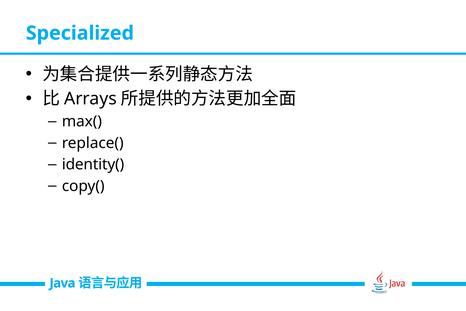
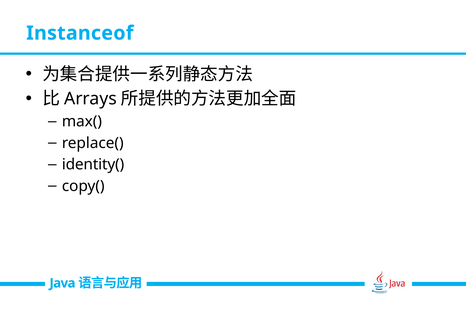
Specialized: Specialized -> Instanceof (80, 33)
